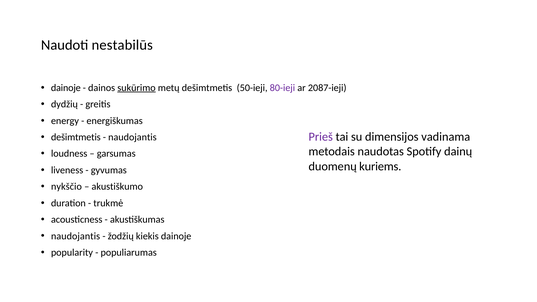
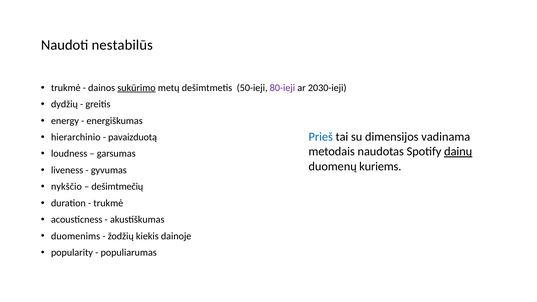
dainoje: dainoje -> trukmė (66, 88)
2087-ieji: 2087-ieji -> 2030-ieji (327, 88)
Prieš colour: purple -> blue (321, 137)
dešimtmetis: dešimtmetis -> hierarchinio (76, 137)
naudojantis: naudojantis -> pavaizduotą (133, 137)
dainų underline: none -> present (458, 152)
akustiškumo: akustiškumo -> dešimtmečių (117, 187)
naudojantis: naudojantis -> duomenims (76, 236)
